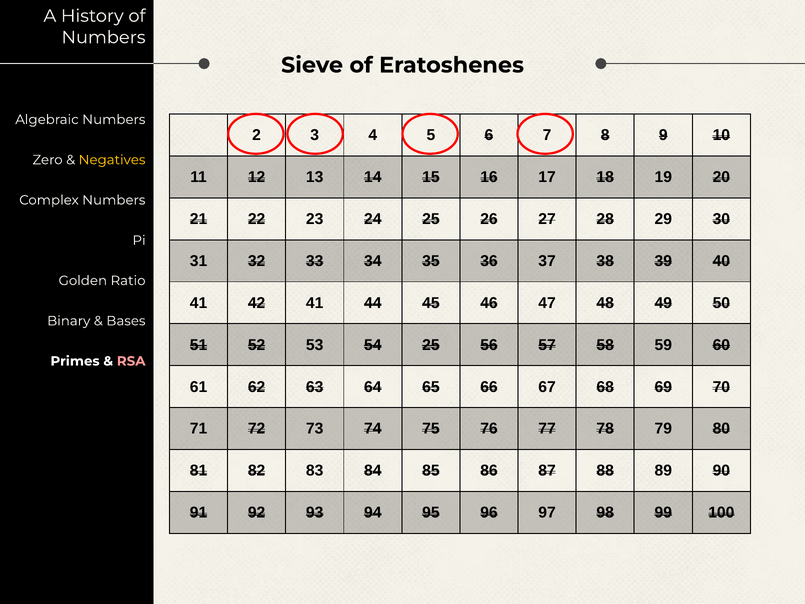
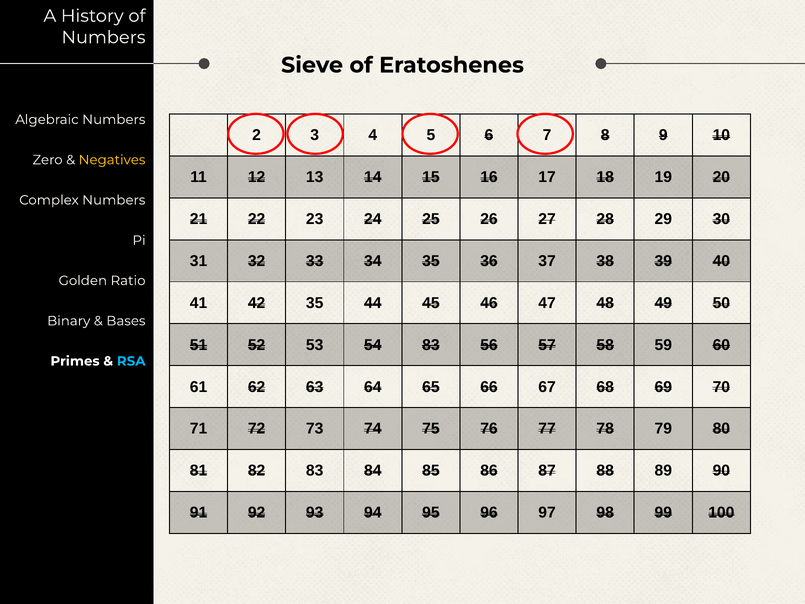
42 41: 41 -> 35 (315, 303)
54 25: 25 -> 83 (431, 345)
RSA colour: pink -> light blue (131, 361)
